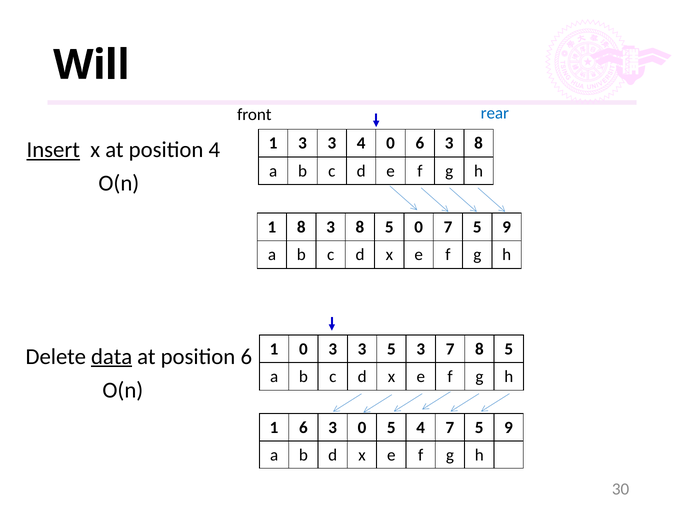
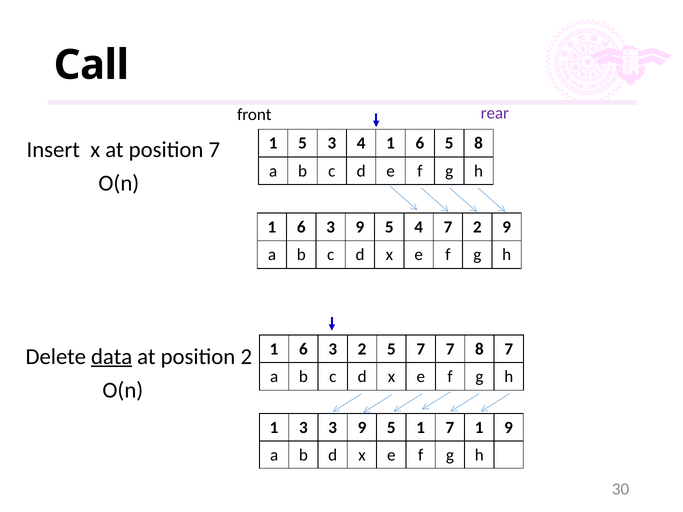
Will: Will -> Call (91, 65)
rear colour: blue -> purple (495, 113)
1 3: 3 -> 5 (303, 143)
4 0: 0 -> 1 (391, 143)
3: 3 -> 5 (449, 143)
Insert underline: present -> none (53, 150)
position 4: 4 -> 7 (214, 150)
8: 8 -> 6 (301, 227)
8: 8 -> 9 (360, 227)
5 0: 0 -> 4 (419, 227)
5: 5 -> 2 (477, 227)
0: 0 -> 6 (303, 349)
3: 3 -> 2 (362, 349)
5 3: 3 -> 7 (421, 349)
7 8 5: 5 -> 7 (509, 349)
position 6: 6 -> 2 (246, 357)
1 6: 6 -> 3 (303, 428)
0: 0 -> 9 (362, 428)
5 4: 4 -> 1 (421, 428)
5: 5 -> 1 (479, 428)
